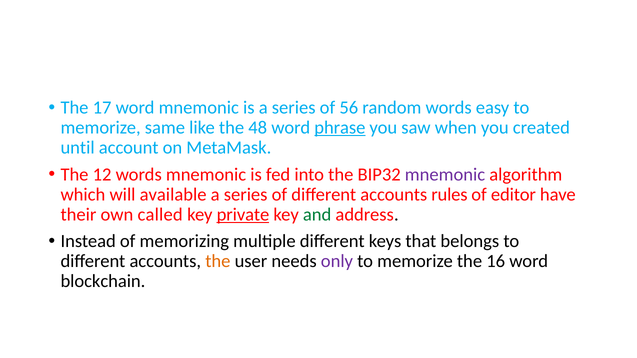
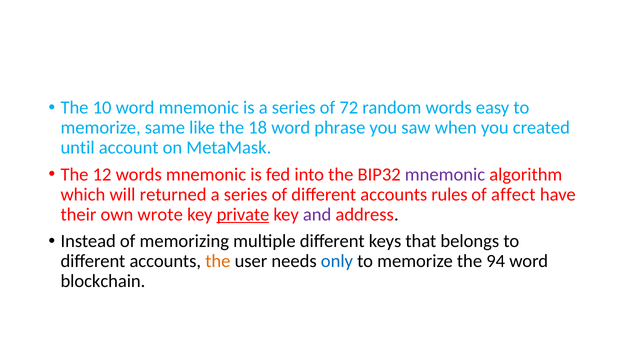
17: 17 -> 10 (102, 108)
56: 56 -> 72 (349, 108)
48: 48 -> 18 (258, 128)
phrase underline: present -> none (340, 128)
available: available -> returned (173, 195)
editor: editor -> affect (513, 195)
called: called -> wrote (160, 215)
and colour: green -> purple (317, 215)
only colour: purple -> blue (337, 261)
16: 16 -> 94 (496, 261)
